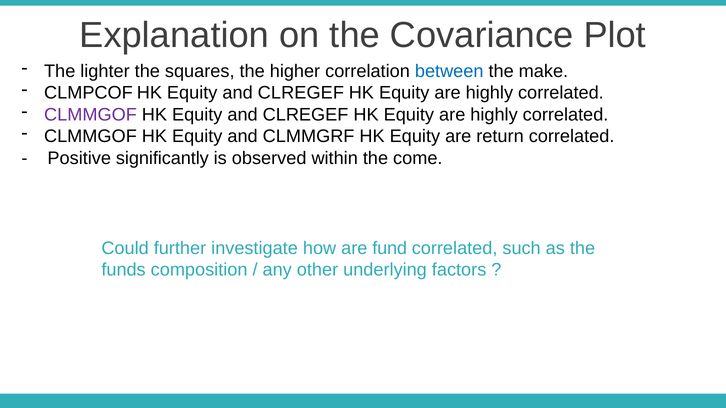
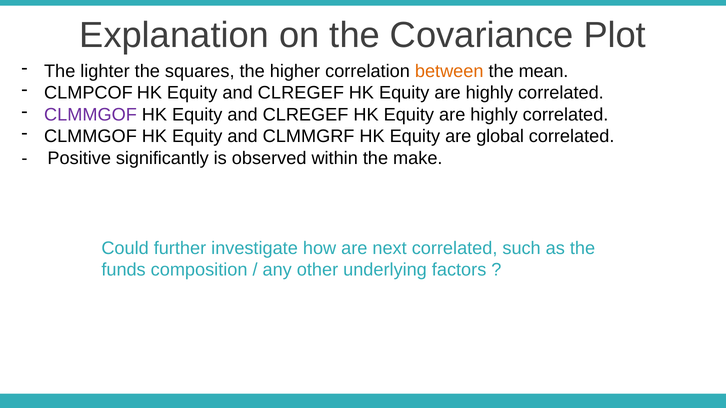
between colour: blue -> orange (449, 71)
make: make -> mean (544, 71)
return: return -> global (500, 137)
come: come -> make (418, 158)
fund: fund -> next (390, 248)
